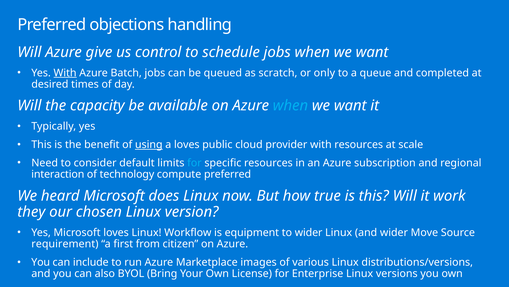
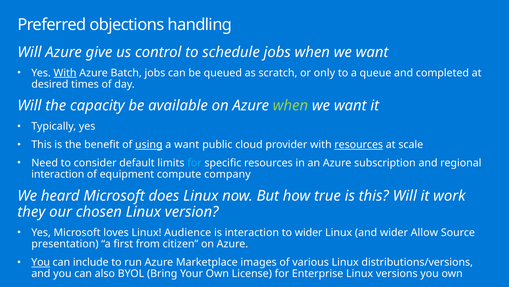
when colour: light blue -> light green (290, 105)
a loves: loves -> want (187, 144)
resources underline: none -> present (359, 144)
technology: technology -> equipment (127, 174)
compute preferred: preferred -> company (227, 174)
Workflow: Workflow -> Audience (188, 232)
is equipment: equipment -> interaction (252, 232)
Move: Move -> Allow (424, 232)
requirement: requirement -> presentation (65, 243)
You underline: none -> present (41, 262)
